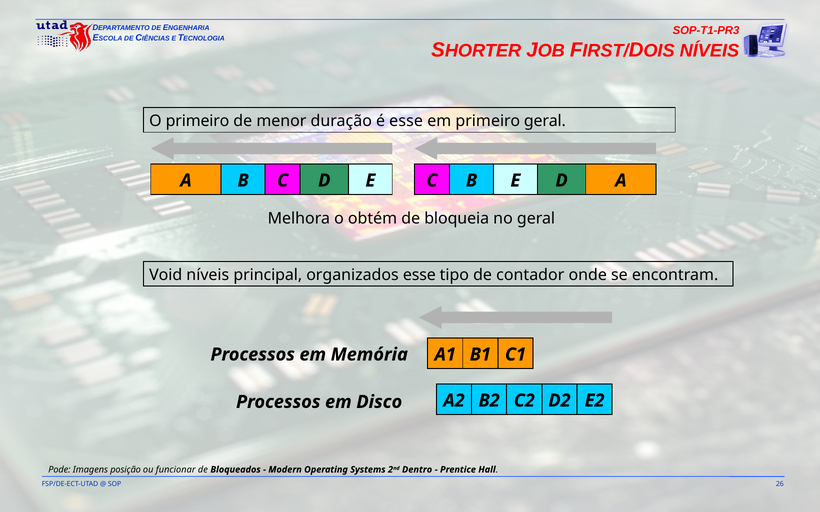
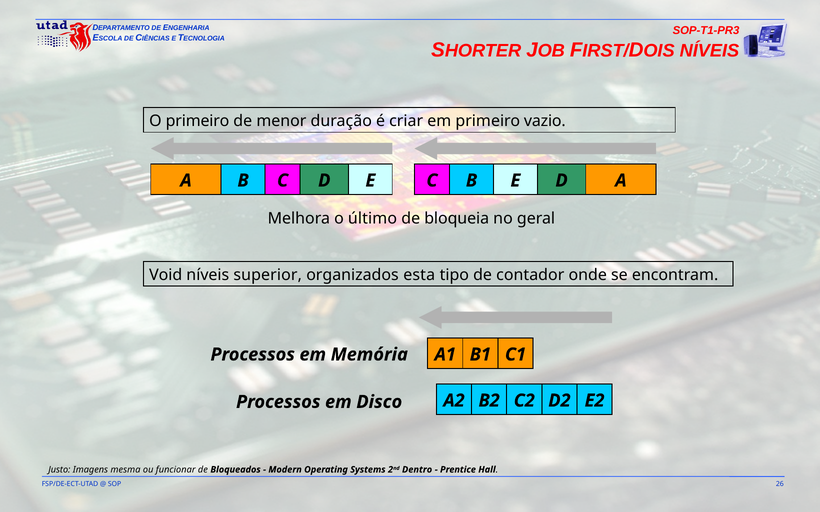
é esse: esse -> criar (406, 121)
primeiro geral: geral -> vazio (545, 121)
obtém: obtém -> último (372, 218)
principal: principal -> superior (268, 275)
organizados esse: esse -> esta (419, 275)
Pode: Pode -> Justo (59, 470)
posição: posição -> mesma (125, 470)
